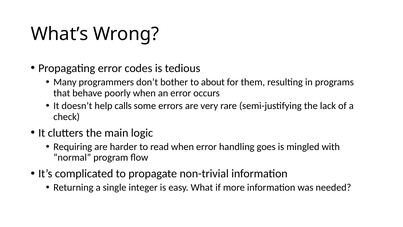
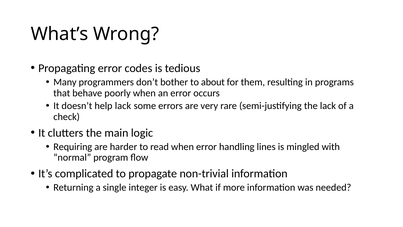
help calls: calls -> lack (123, 106)
goes: goes -> lines (266, 147)
